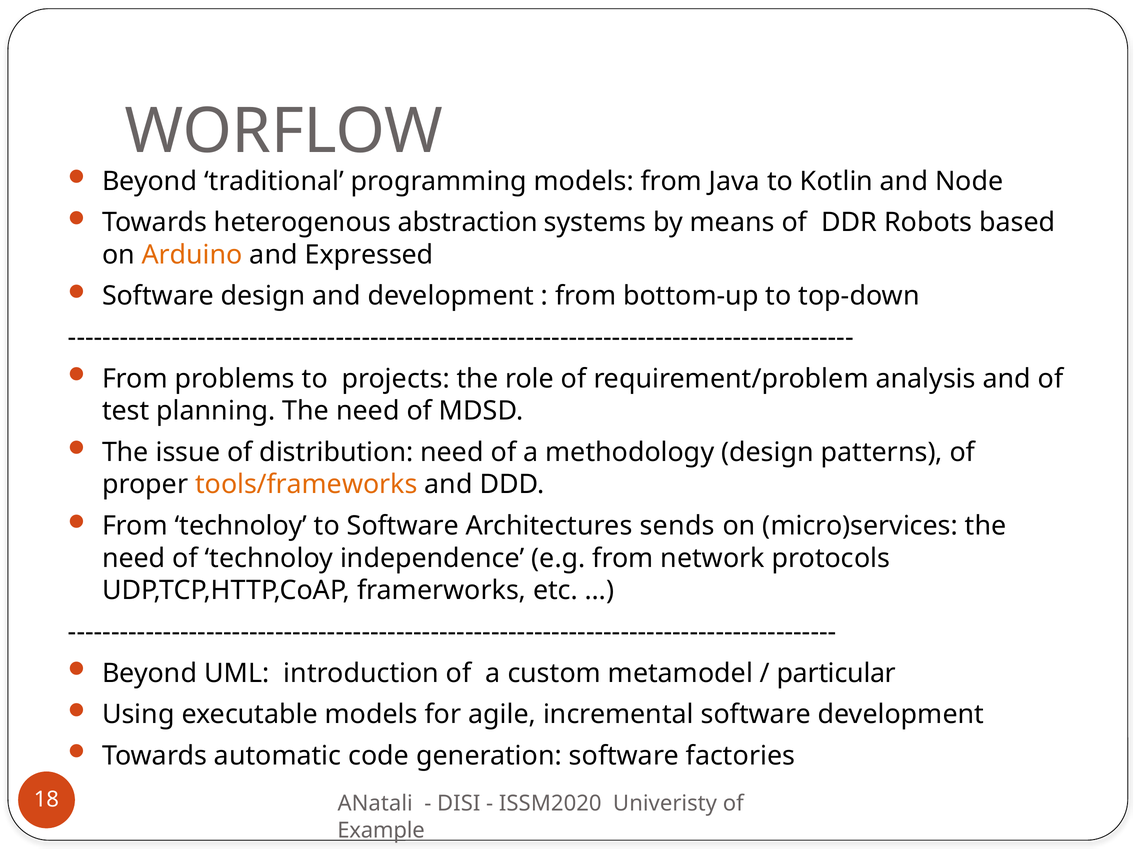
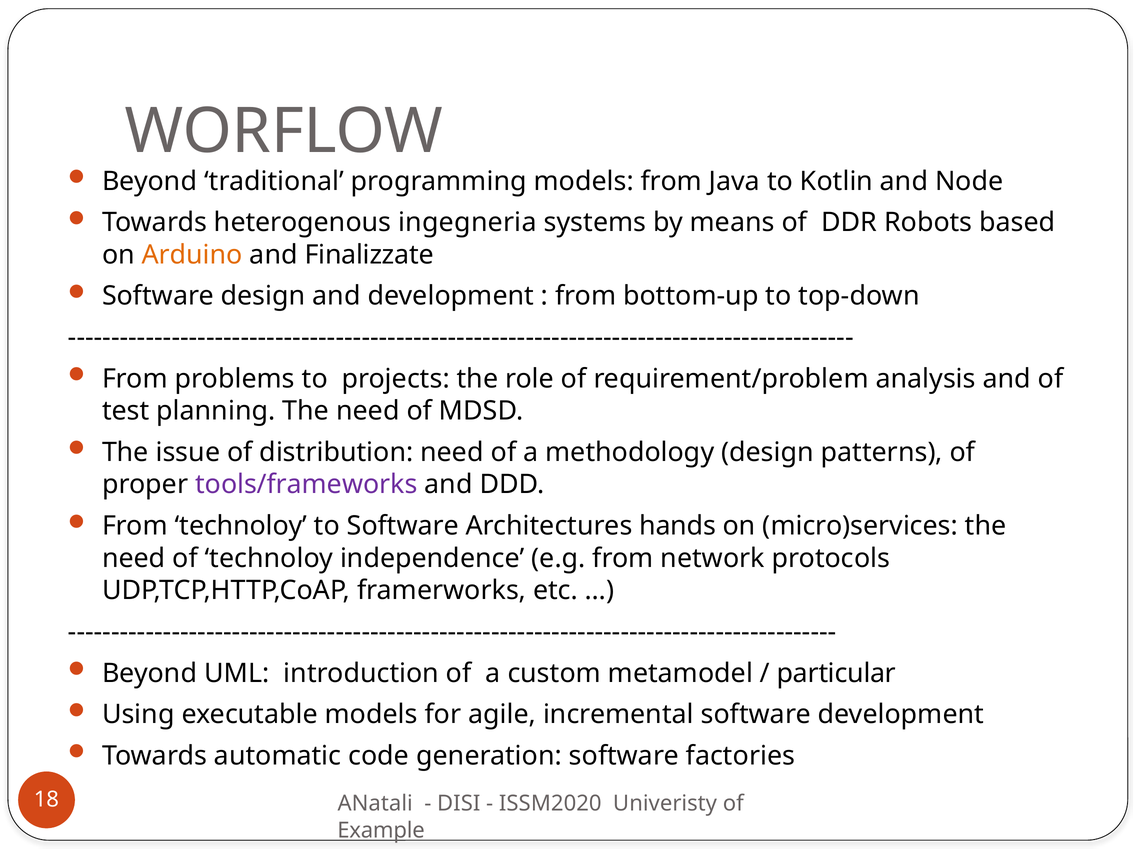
abstraction: abstraction -> ingegneria (467, 223)
Expressed: Expressed -> Finalizzate (369, 255)
tools/frameworks colour: orange -> purple (306, 485)
sends: sends -> hands (678, 526)
